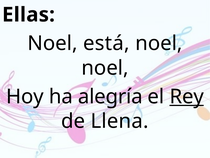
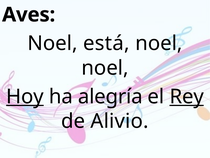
Ellas: Ellas -> Aves (29, 15)
Hoy underline: none -> present (25, 96)
Llena: Llena -> Alivio (120, 121)
